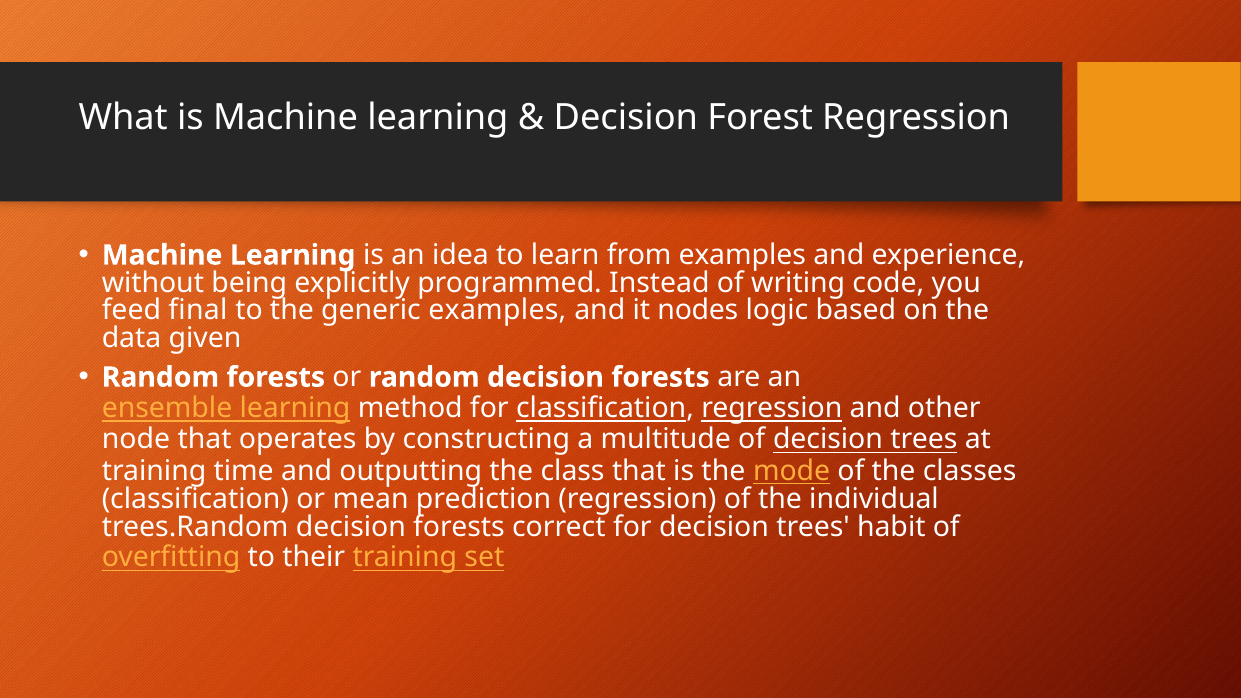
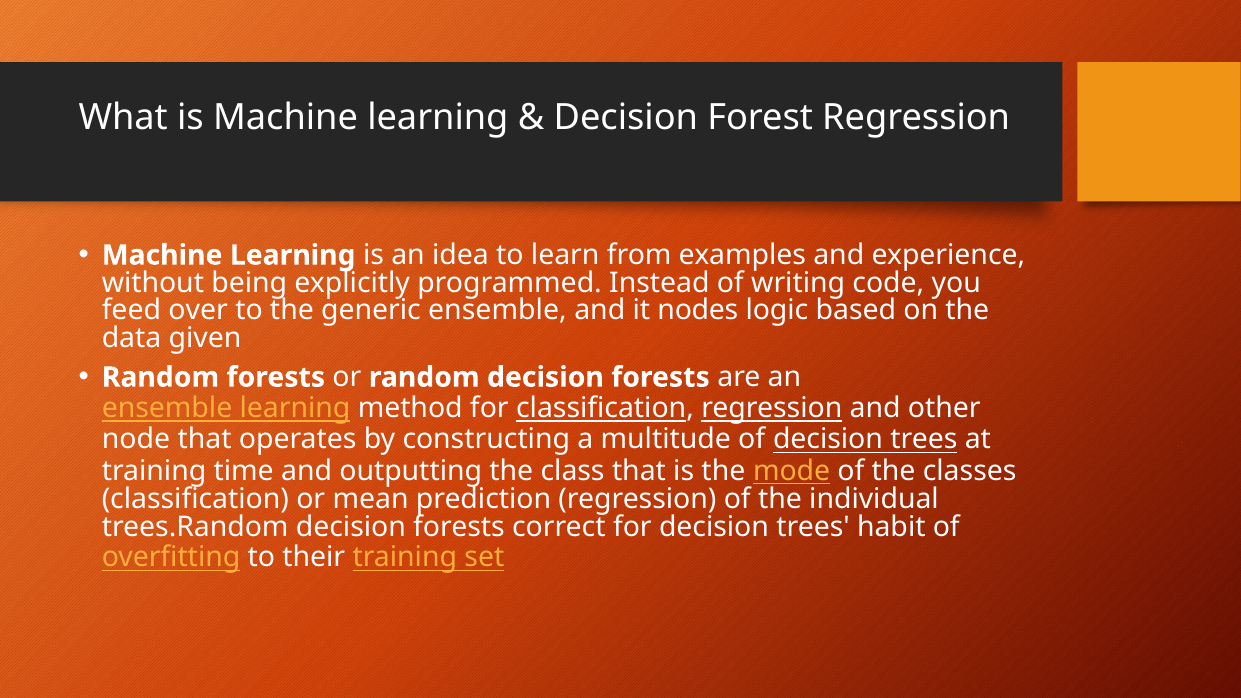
final: final -> over (198, 310)
generic examples: examples -> ensemble (497, 310)
